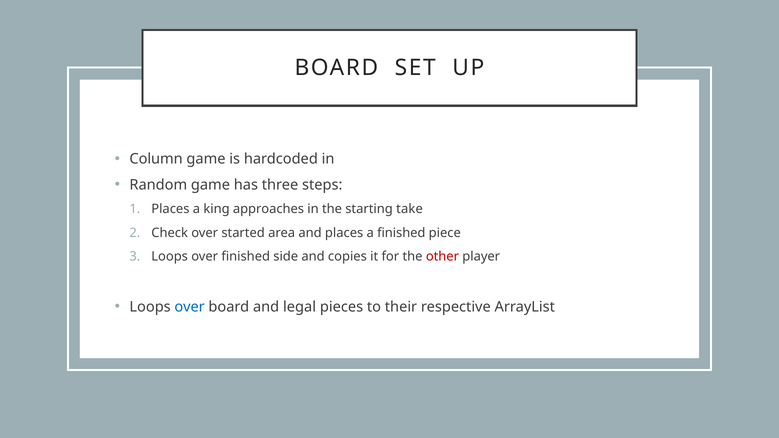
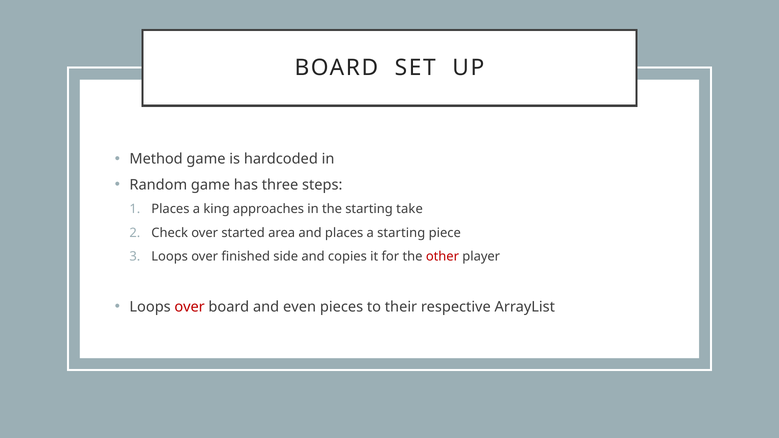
Column: Column -> Method (156, 159)
a finished: finished -> starting (401, 233)
over colour: blue -> red (190, 307)
legal: legal -> even (300, 307)
